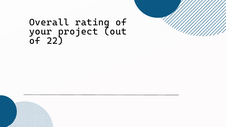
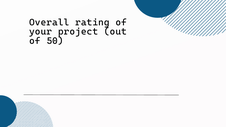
22: 22 -> 50 (55, 41)
